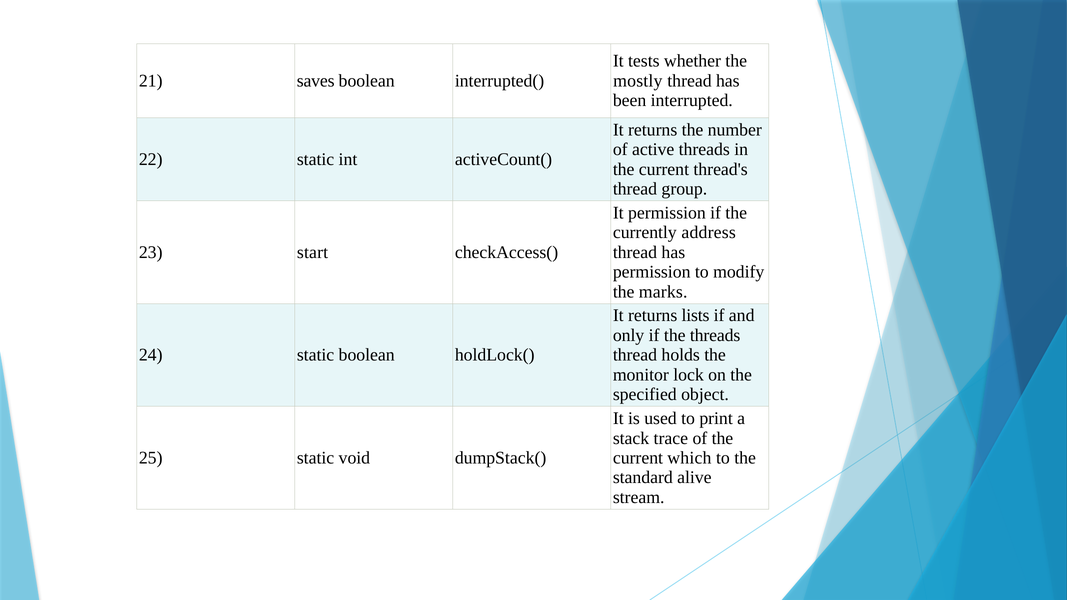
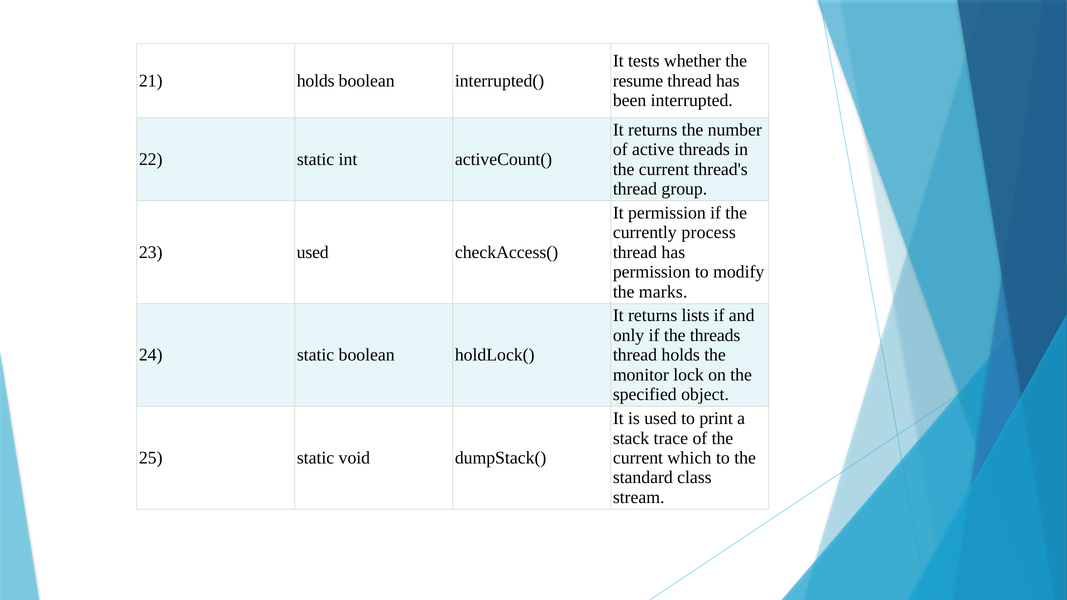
21 saves: saves -> holds (316, 81)
mostly: mostly -> resume (638, 81)
address: address -> process (709, 233)
23 start: start -> used (313, 252)
alive: alive -> class (694, 478)
